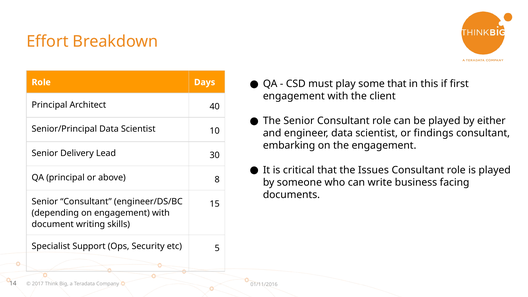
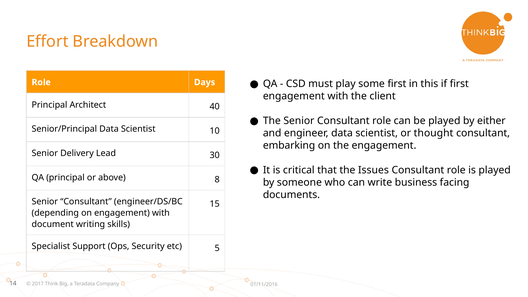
some that: that -> first (397, 84)
findings: findings -> thought (434, 133)
